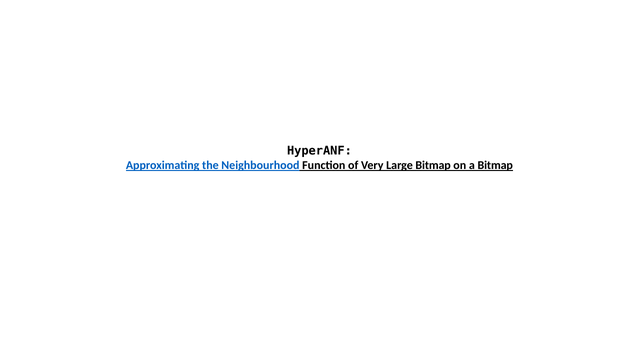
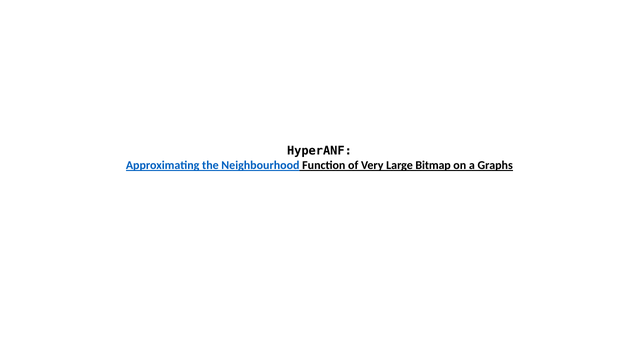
a Bitmap: Bitmap -> Graphs (495, 165)
